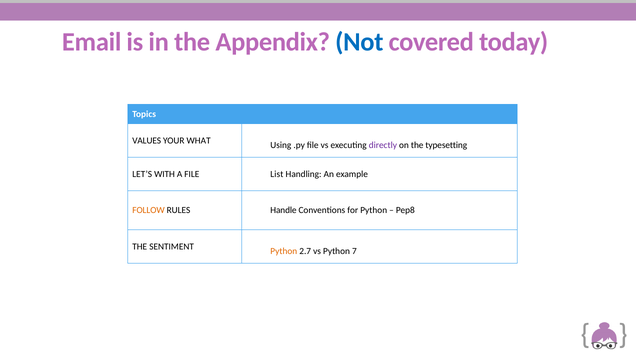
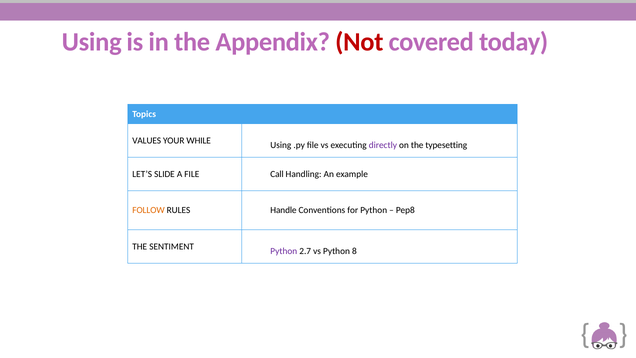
Email: Email -> Using (92, 42)
Not colour: blue -> red (359, 42)
WHAT: WHAT -> WHILE (199, 140)
WITH: WITH -> SLIDE (164, 174)
List: List -> Call (277, 174)
Python colour: orange -> purple (284, 251)
7: 7 -> 8 (354, 251)
